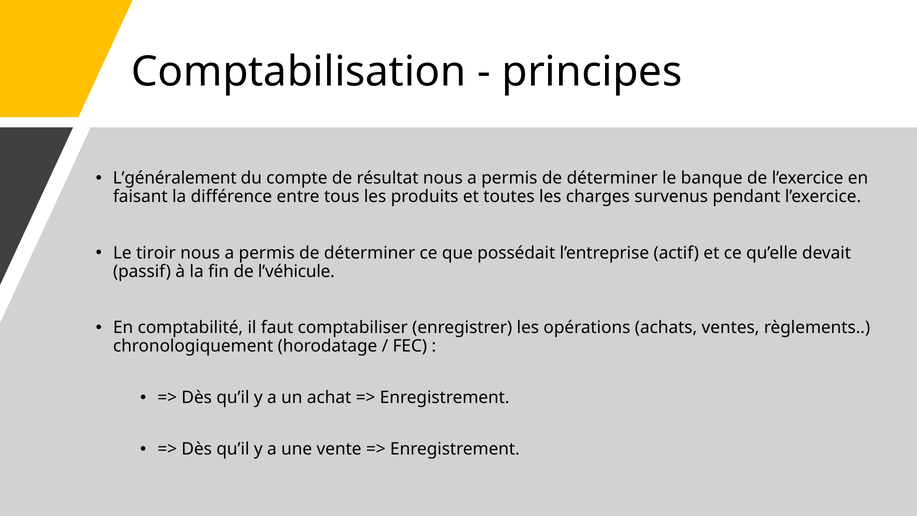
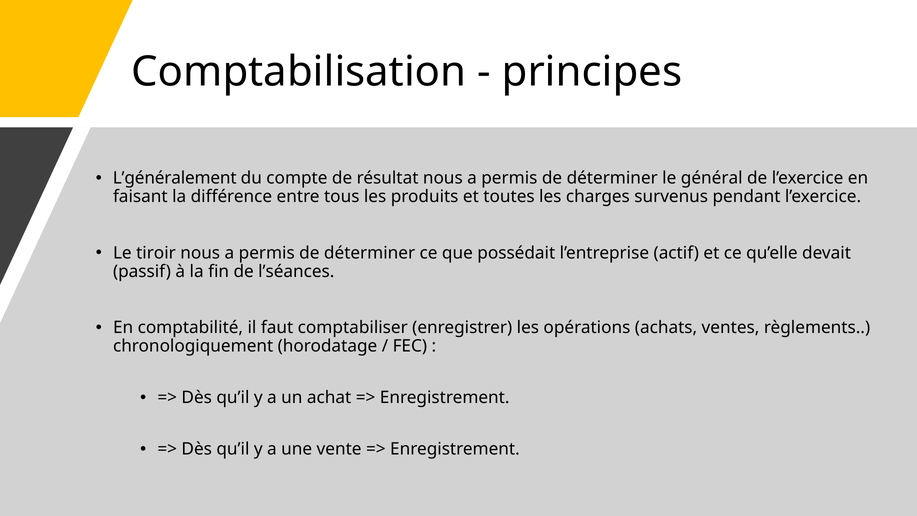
banque: banque -> général (712, 178)
l’véhicule: l’véhicule -> l’séances (296, 271)
